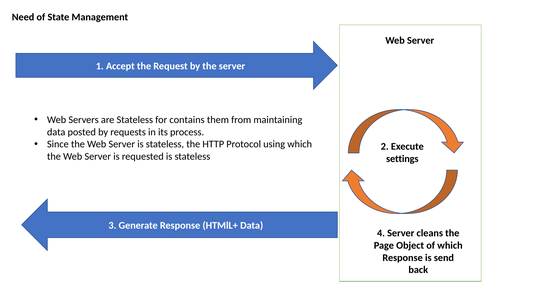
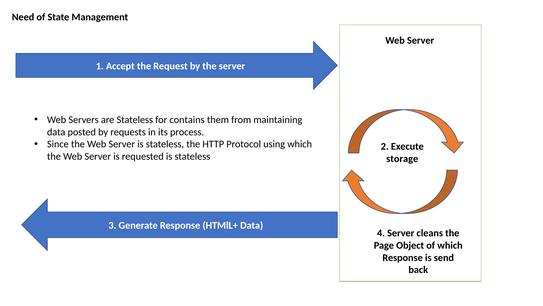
settings: settings -> storage (402, 159)
